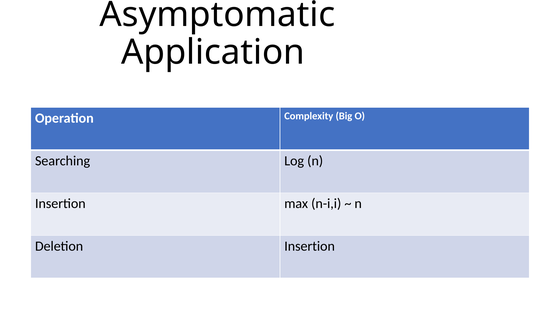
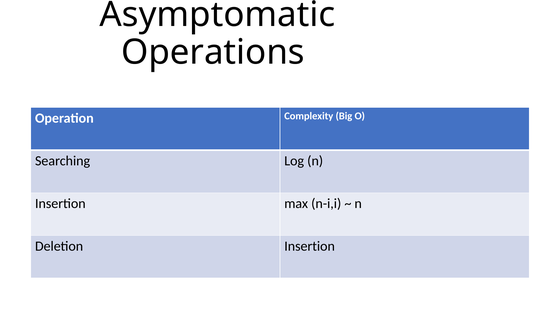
Application: Application -> Operations (213, 52)
